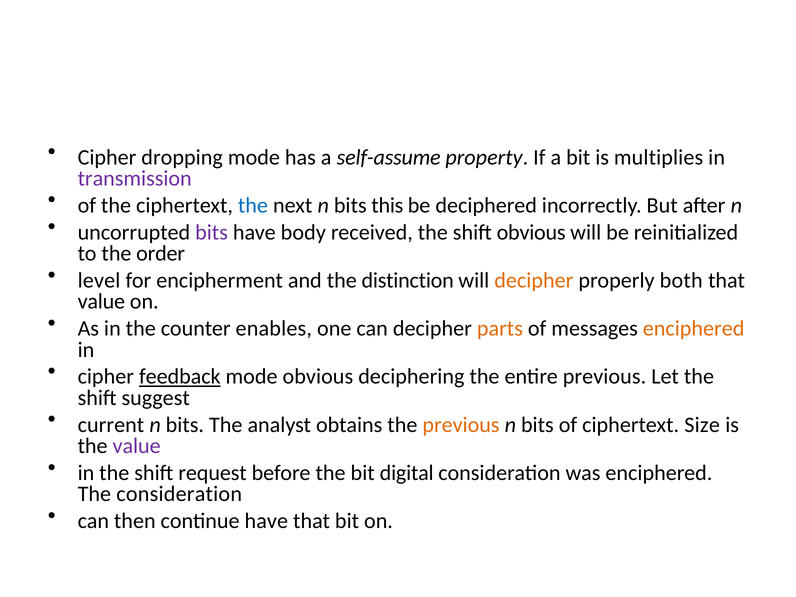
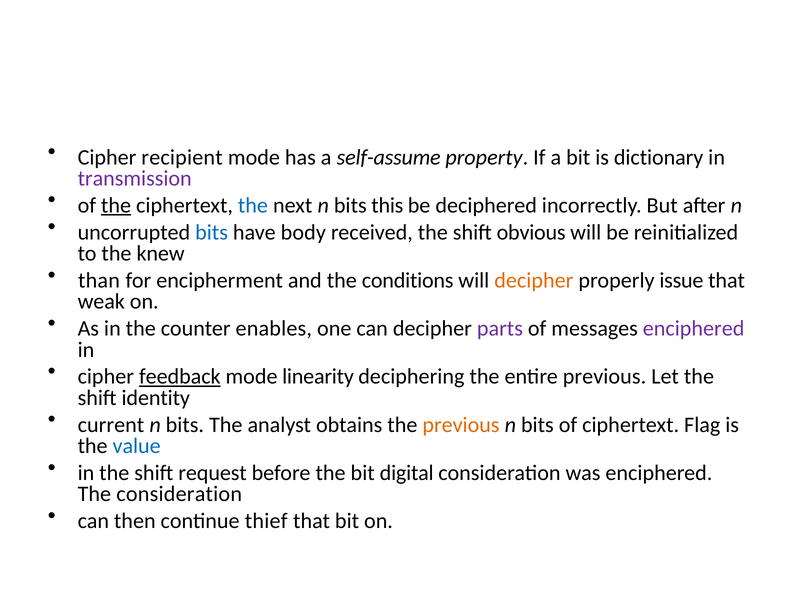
dropping: dropping -> recipient (182, 157)
multiplies: multiplies -> dictionary (659, 157)
the underline: none -> present (116, 205)
bits colour: purple -> blue (212, 232)
order: order -> knew (161, 253)
level: level -> than (99, 280)
distinction: distinction -> conditions (408, 280)
both: both -> issue (681, 280)
value: value -> weak (101, 302)
parts colour: orange -> purple (500, 329)
enciphered colour: orange -> purple (694, 329)
mode obvious: obvious -> linearity (318, 377)
suggest: suggest -> identity (156, 398)
Size: Size -> Flag (702, 425)
value colour: purple -> blue (137, 446)
continue have: have -> thief (266, 521)
